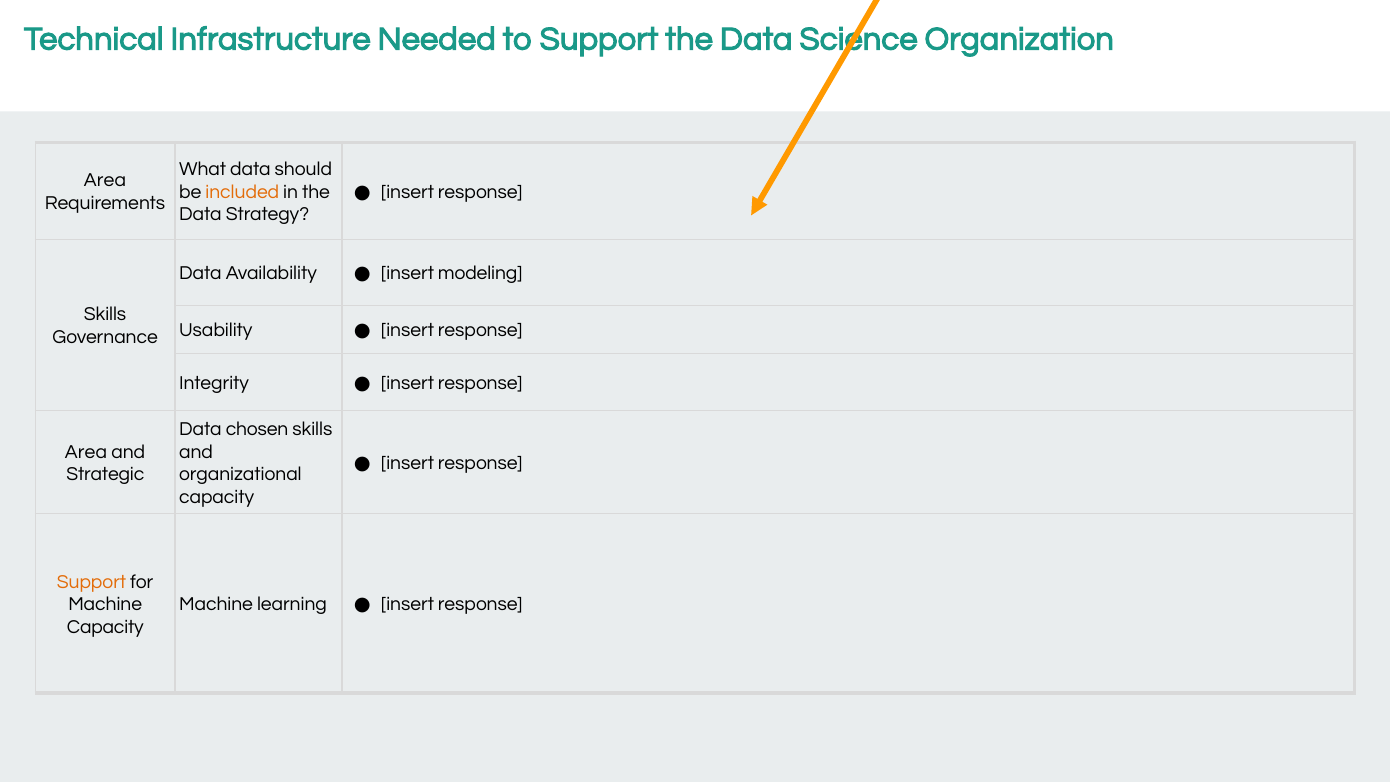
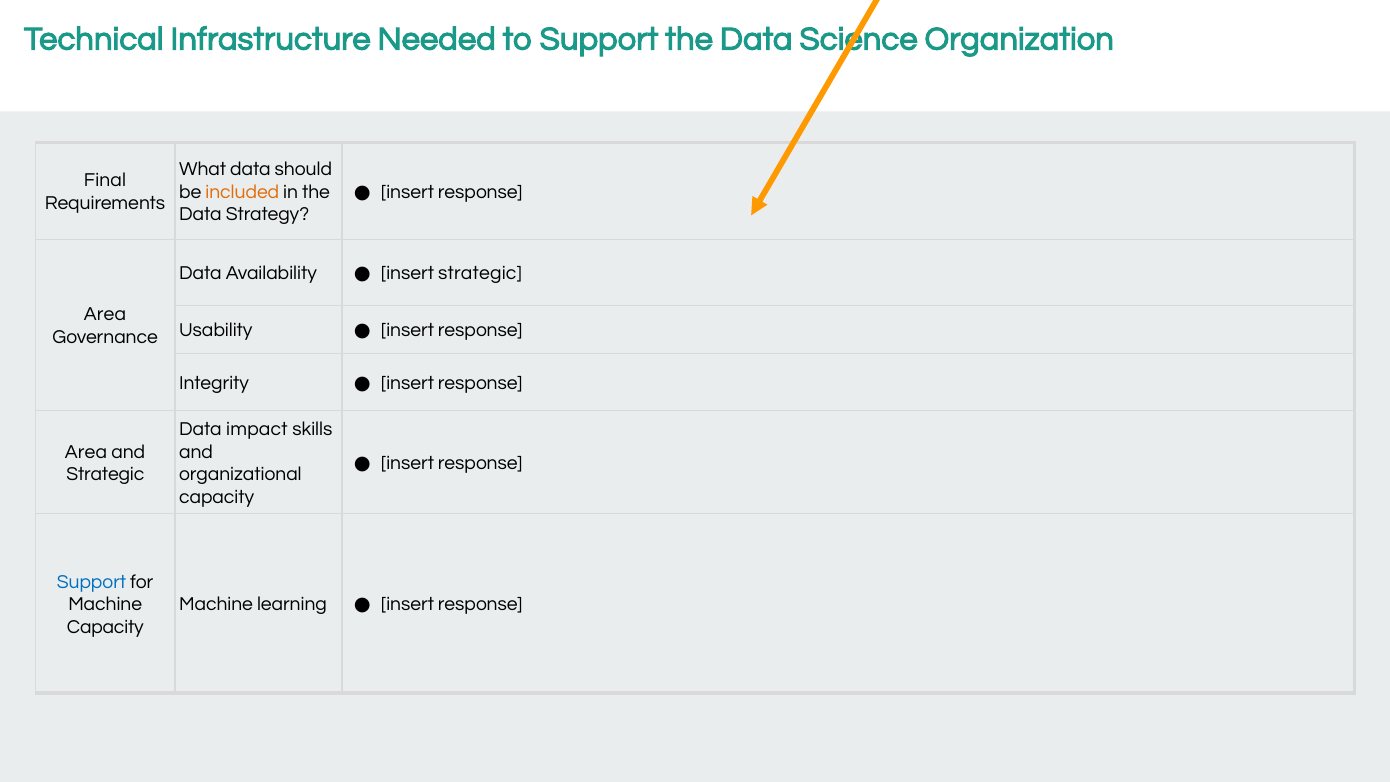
Area: Area -> Final (105, 181)
insert modeling: modeling -> strategic (480, 273)
Skills: Skills -> Area (105, 314)
chosen: chosen -> impact (257, 429)
Support colour: orange -> blue (91, 582)
